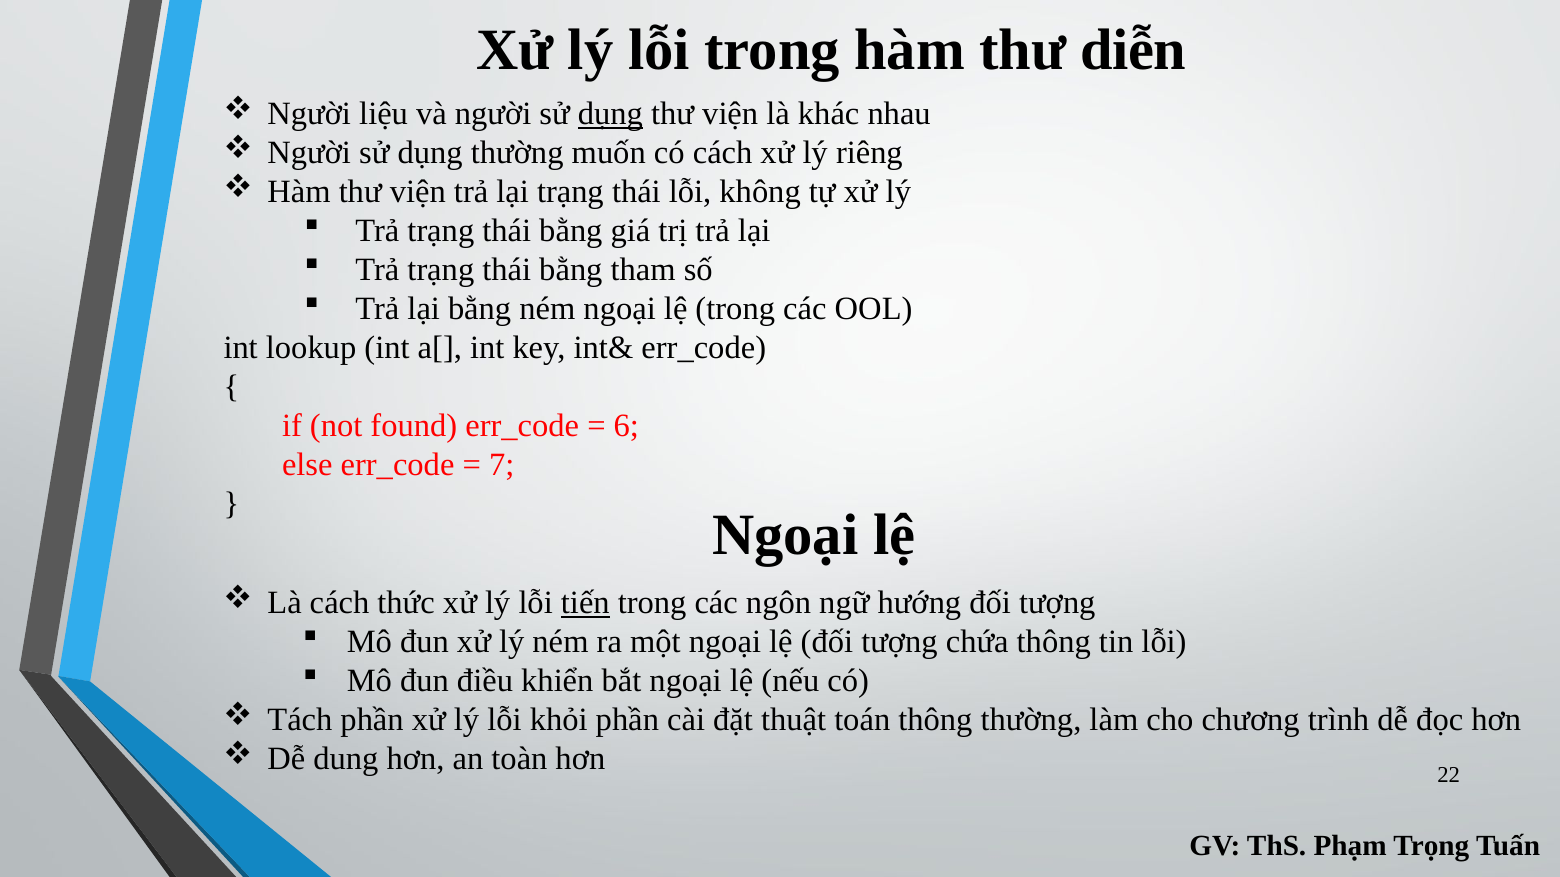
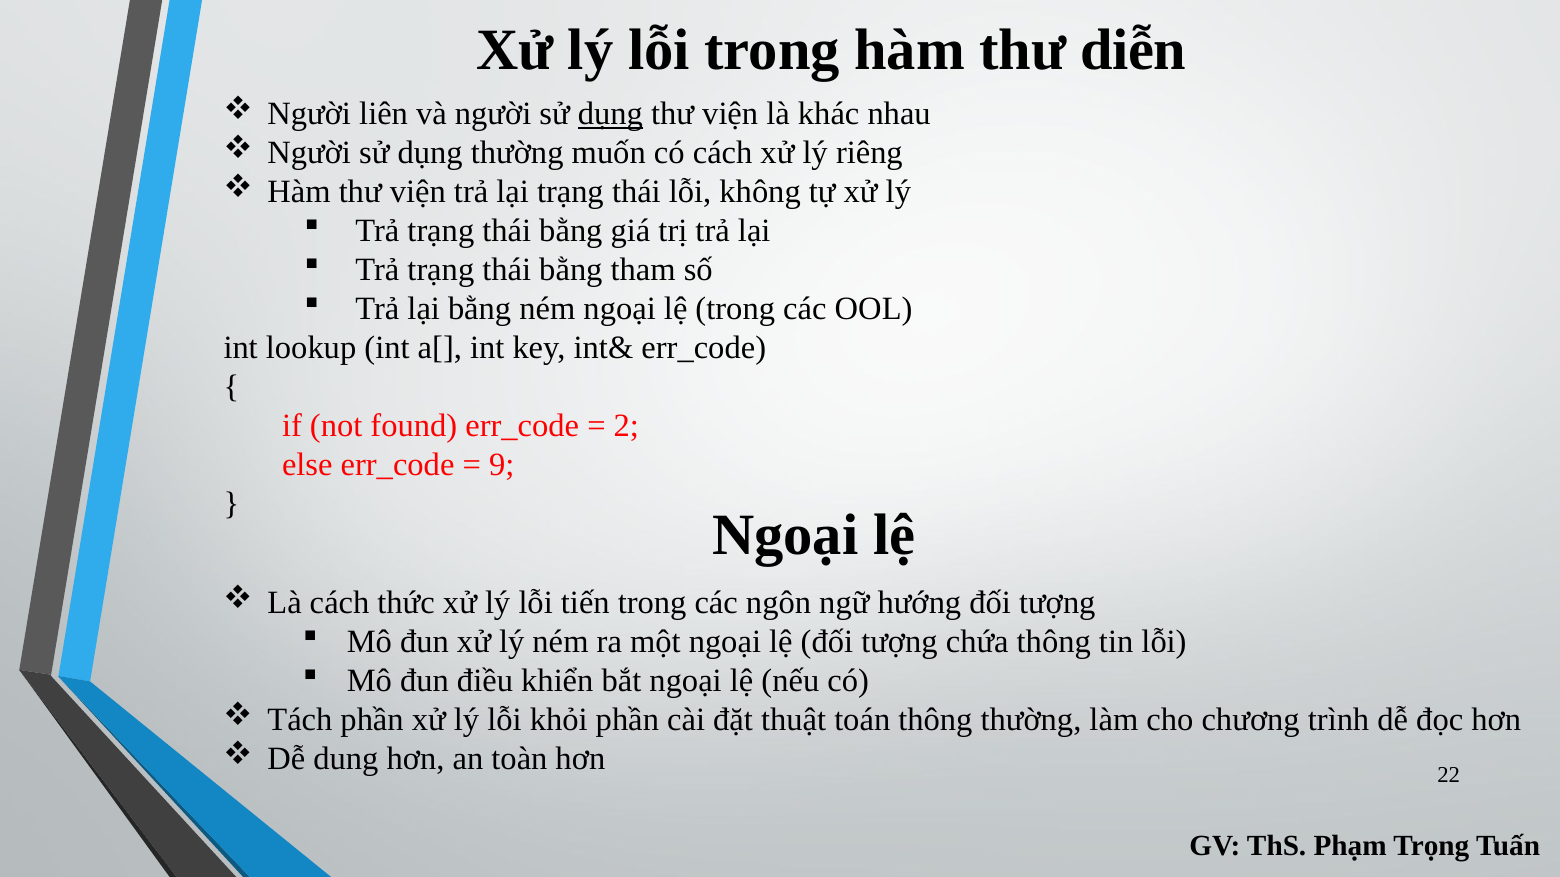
liệu: liệu -> liên (384, 114)
6: 6 -> 2 (626, 426)
7: 7 -> 9 (502, 465)
tiến underline: present -> none (585, 603)
